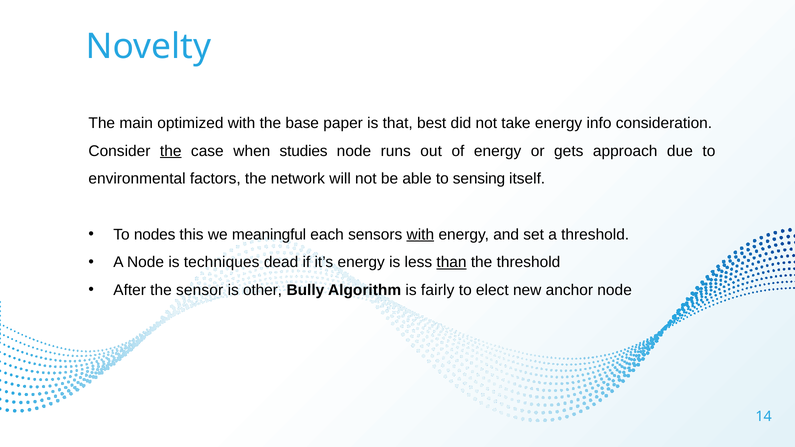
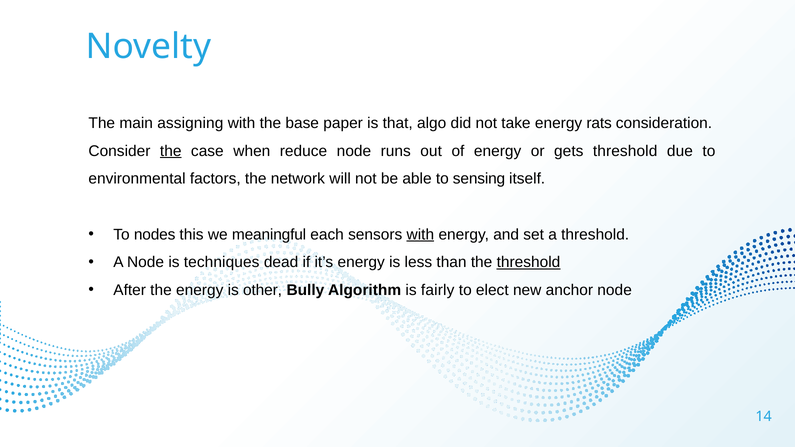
optimized: optimized -> assigning (190, 123)
best: best -> algo (432, 123)
info: info -> rats (599, 123)
studies: studies -> reduce (303, 151)
gets approach: approach -> threshold (625, 151)
than underline: present -> none (452, 262)
threshold underline: none -> present (528, 262)
the sensor: sensor -> energy (200, 290)
